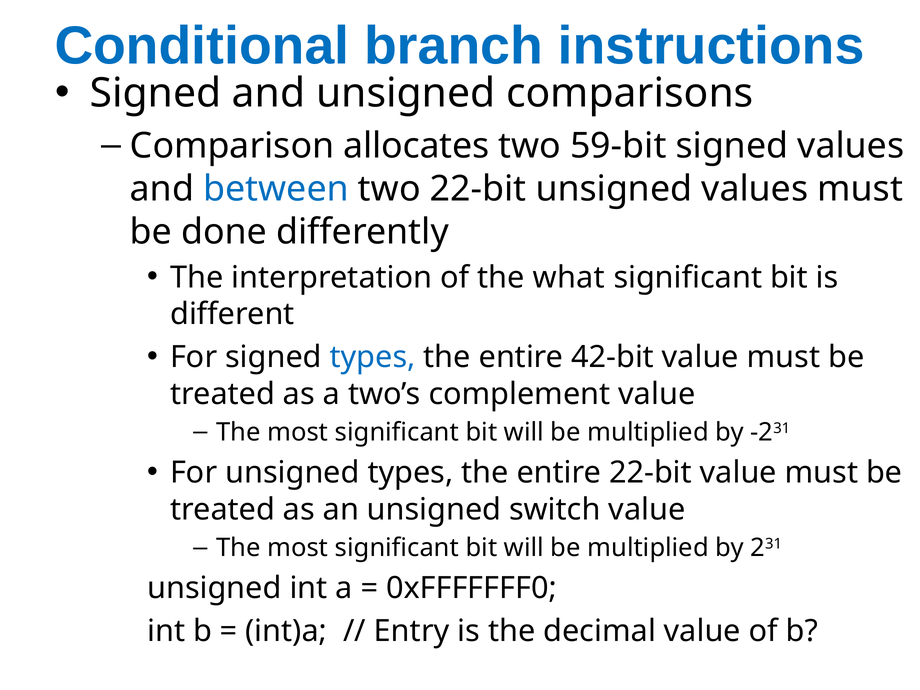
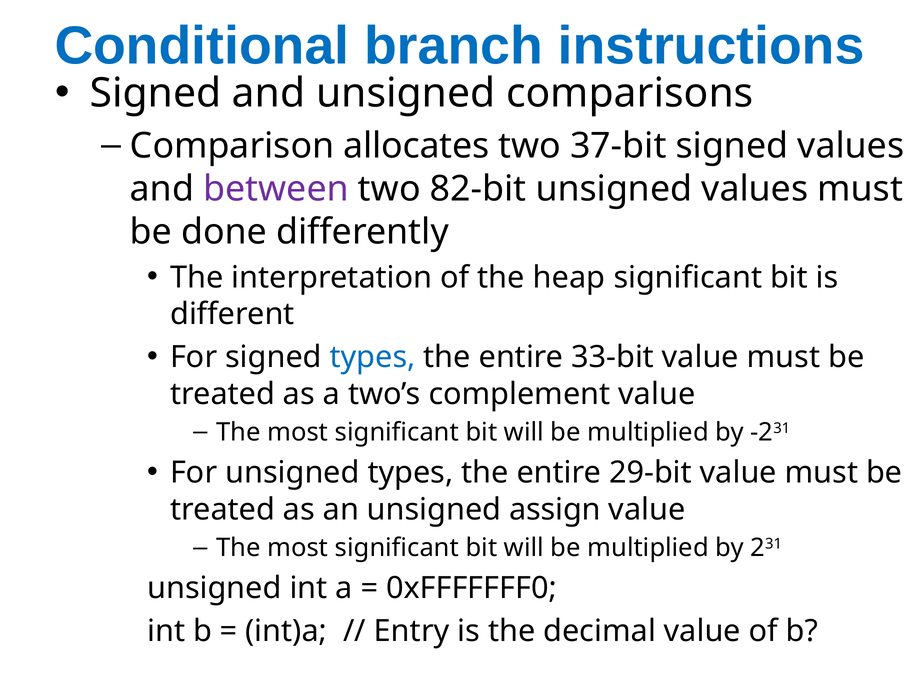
59-bit: 59-bit -> 37-bit (618, 146)
between colour: blue -> purple (276, 189)
two 22-bit: 22-bit -> 82-bit (478, 189)
what: what -> heap (569, 277)
42-bit: 42-bit -> 33-bit (613, 357)
entire 22-bit: 22-bit -> 29-bit (651, 473)
switch: switch -> assign (555, 509)
